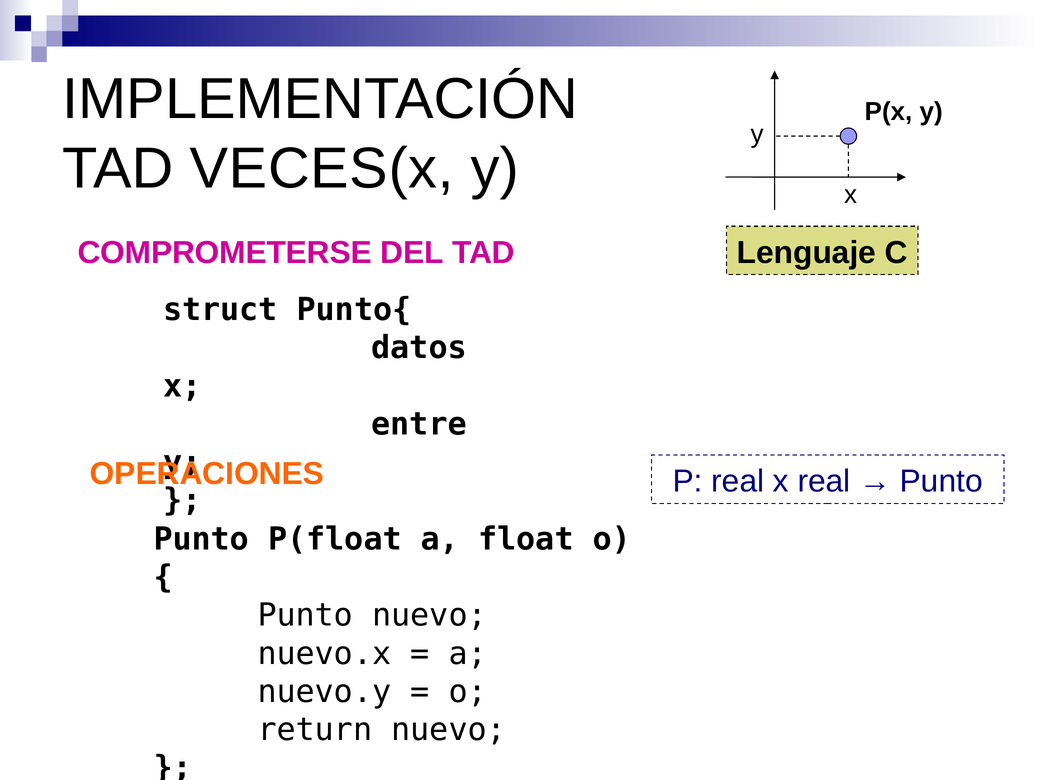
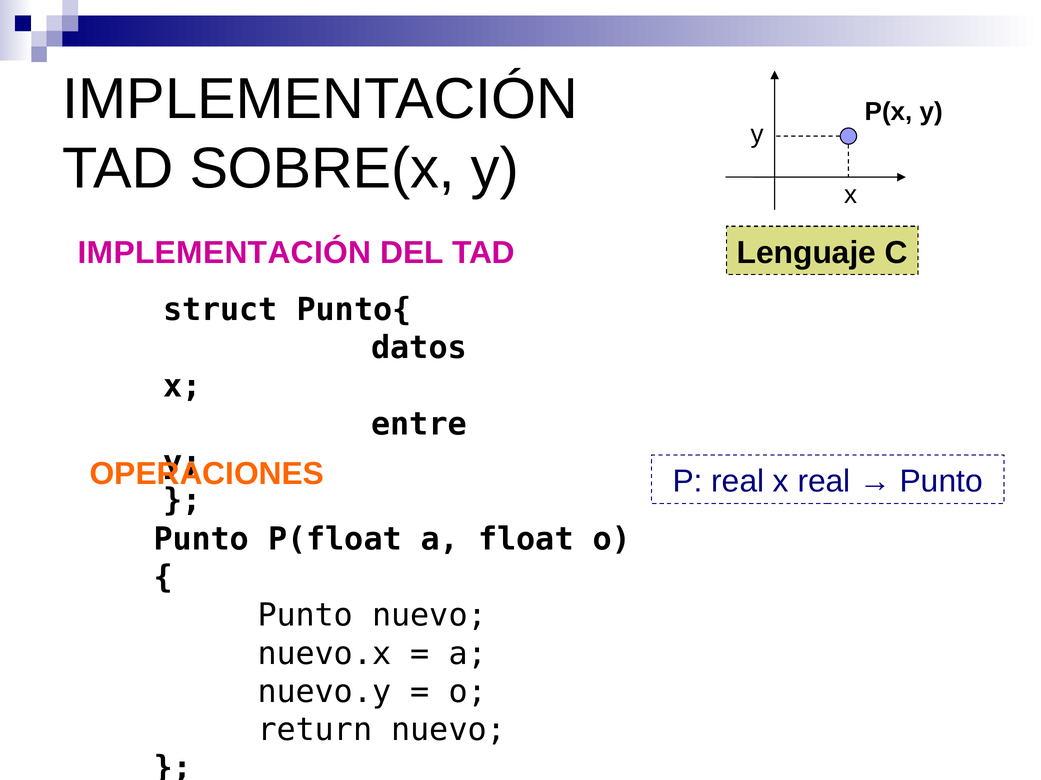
VECES(x: VECES(x -> SOBRE(x (322, 169)
COMPROMETERSE: COMPROMETERSE -> IMPLEMENTACIÓN (224, 253)
